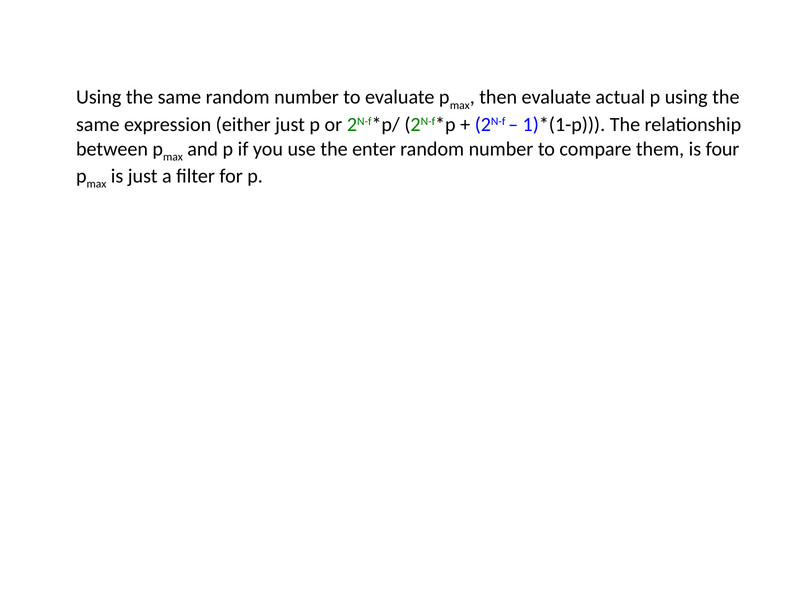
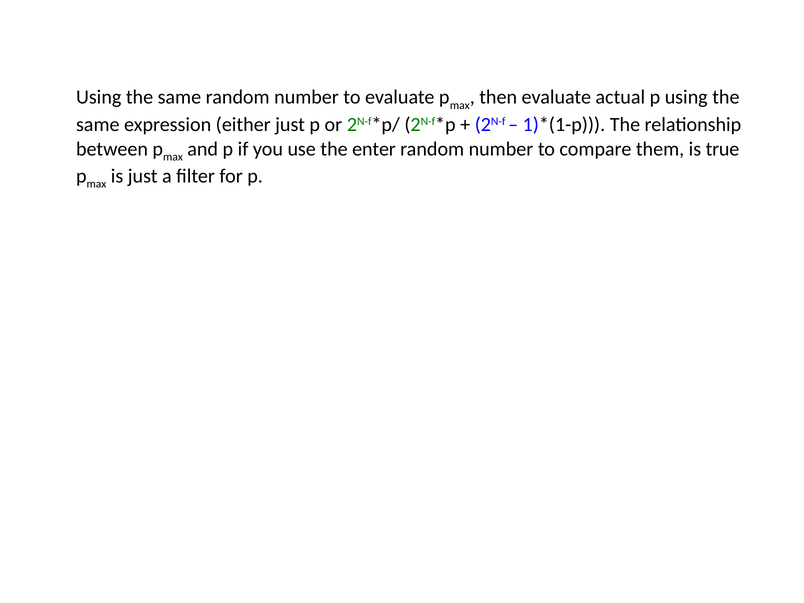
four: four -> true (723, 149)
